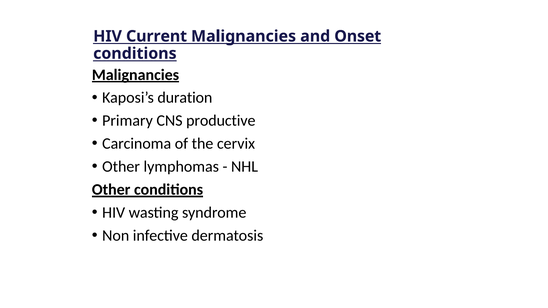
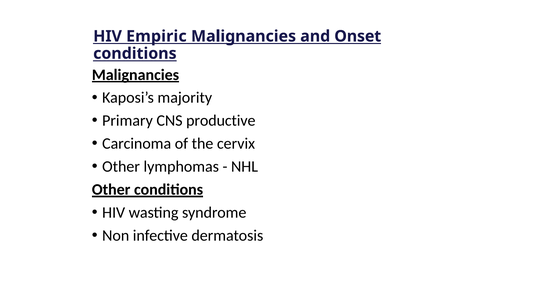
Current: Current -> Empiric (156, 36)
duration: duration -> majority (185, 98)
